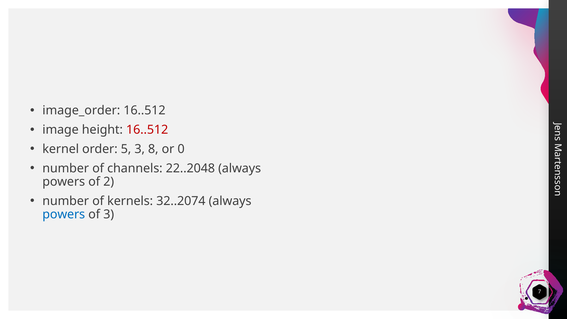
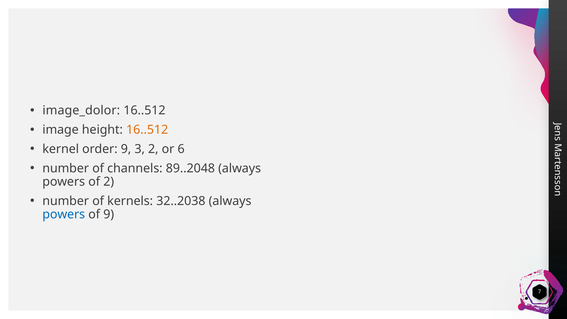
image_order: image_order -> image_dolor (81, 110)
16..512 colour: red -> orange (147, 130)
order 5: 5 -> 9 (126, 149)
3 8: 8 -> 2 (153, 149)
0: 0 -> 6 (181, 149)
22..2048: 22..2048 -> 89..2048 (190, 168)
32..2074: 32..2074 -> 32..2038 (181, 201)
of 3: 3 -> 9 (109, 214)
